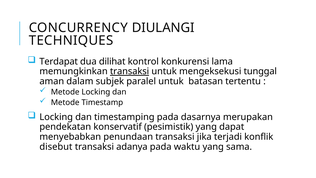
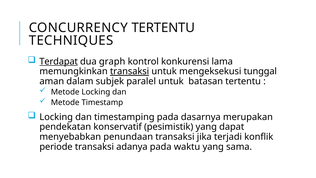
CONCURRENCY DIULANGI: DIULANGI -> TERTENTU (163, 28)
Terdapat underline: none -> present (59, 61)
dilihat: dilihat -> graph (112, 61)
disebut: disebut -> periode (56, 147)
